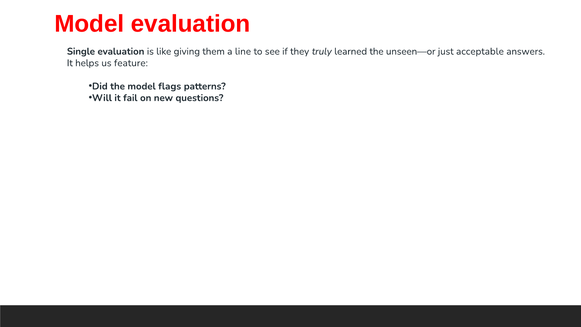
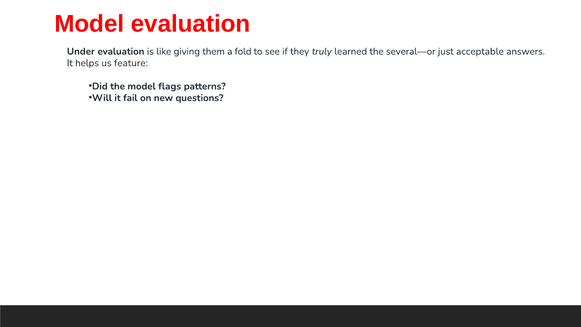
Single: Single -> Under (81, 51)
line: line -> fold (243, 51)
unseen—or: unseen—or -> several—or (411, 51)
